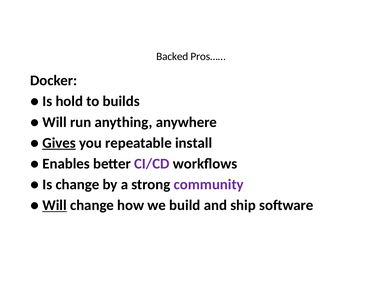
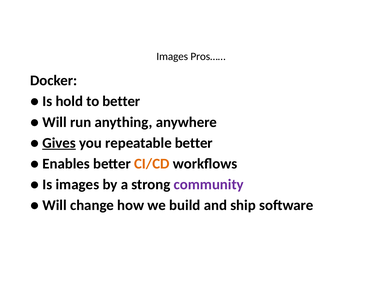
Backed: Backed -> Images (172, 57)
to builds: builds -> better (121, 102)
repeatable install: install -> better (194, 143)
CI/CD colour: purple -> orange (152, 164)
Is change: change -> images (77, 185)
Will underline: present -> none (55, 206)
